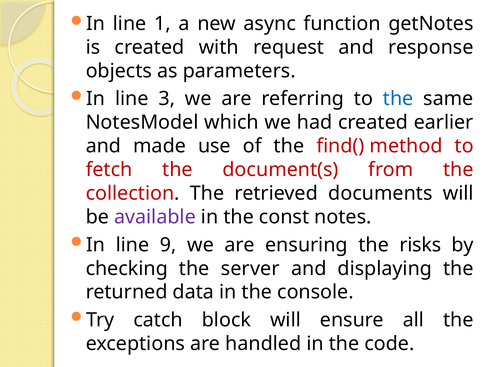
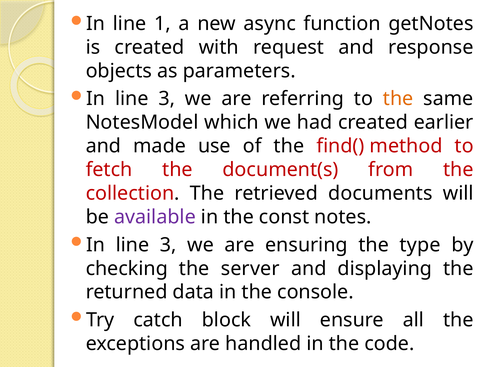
the colour: blue -> orange (398, 99)
9: 9 -> 3 (168, 245)
risks: risks -> type (420, 245)
